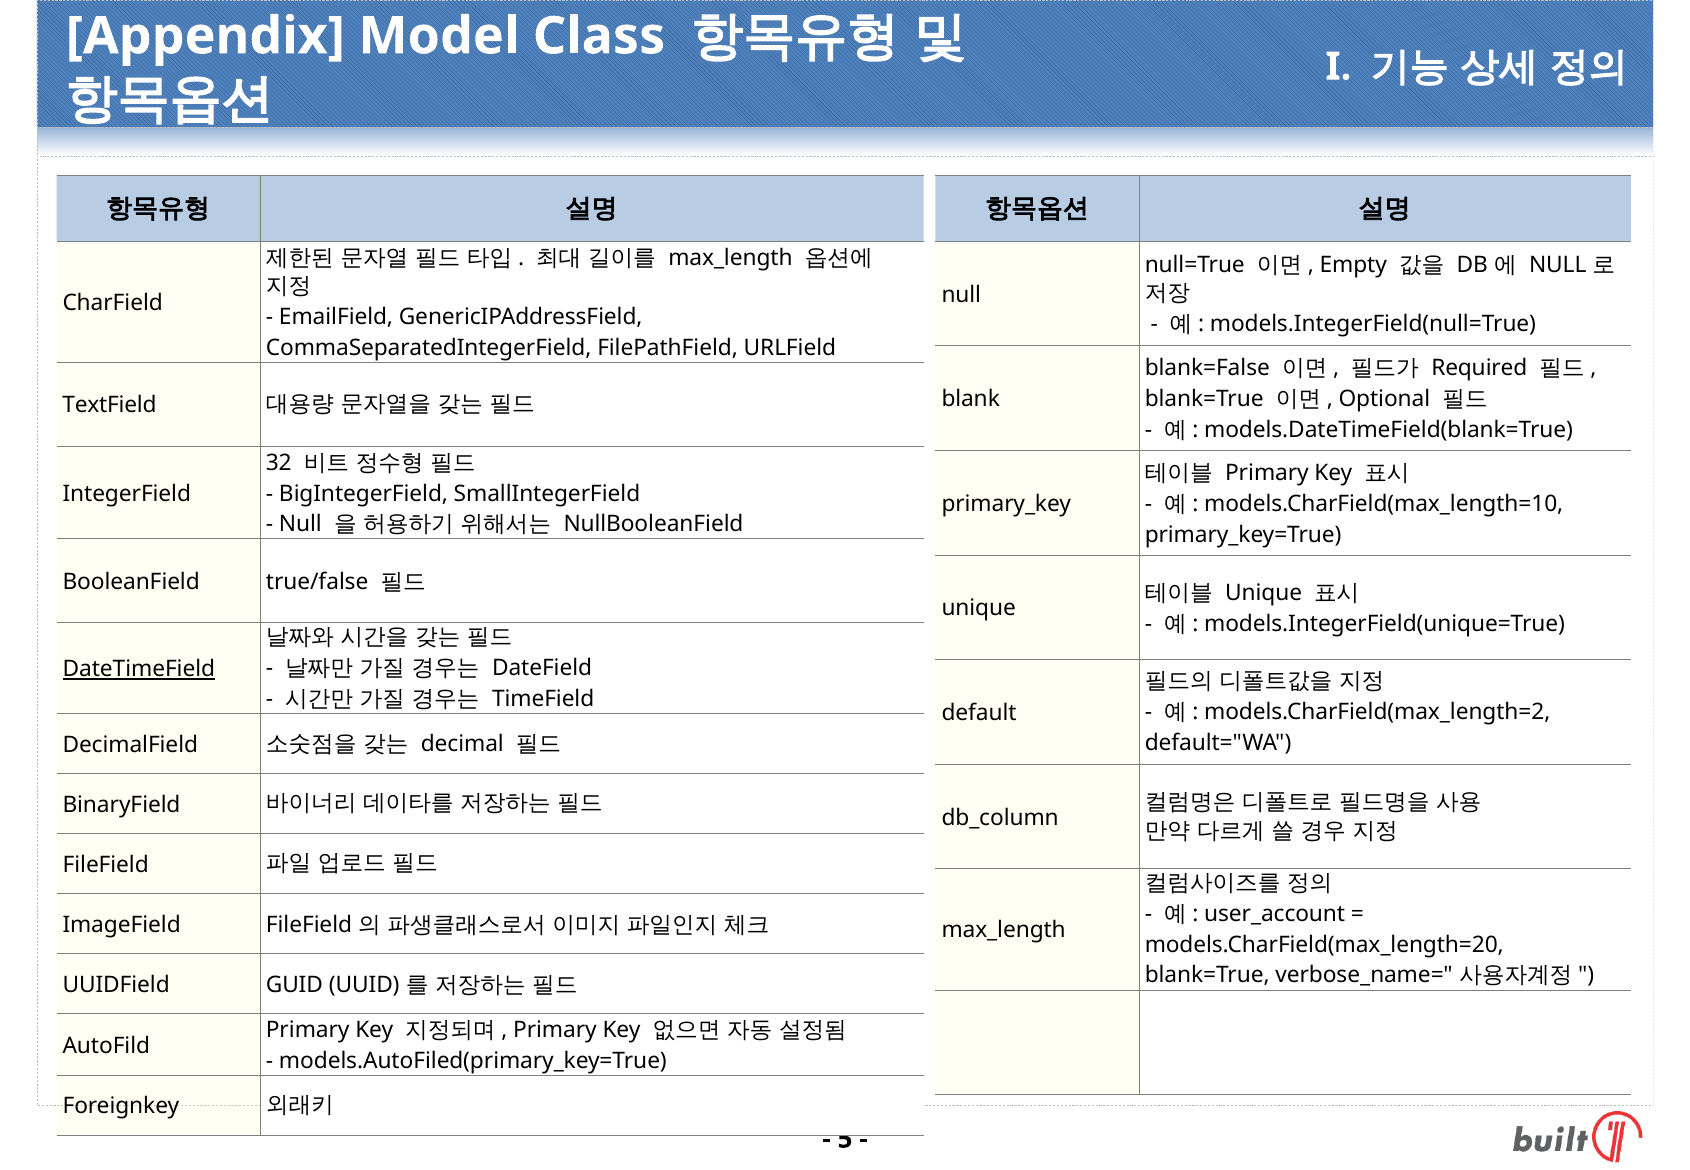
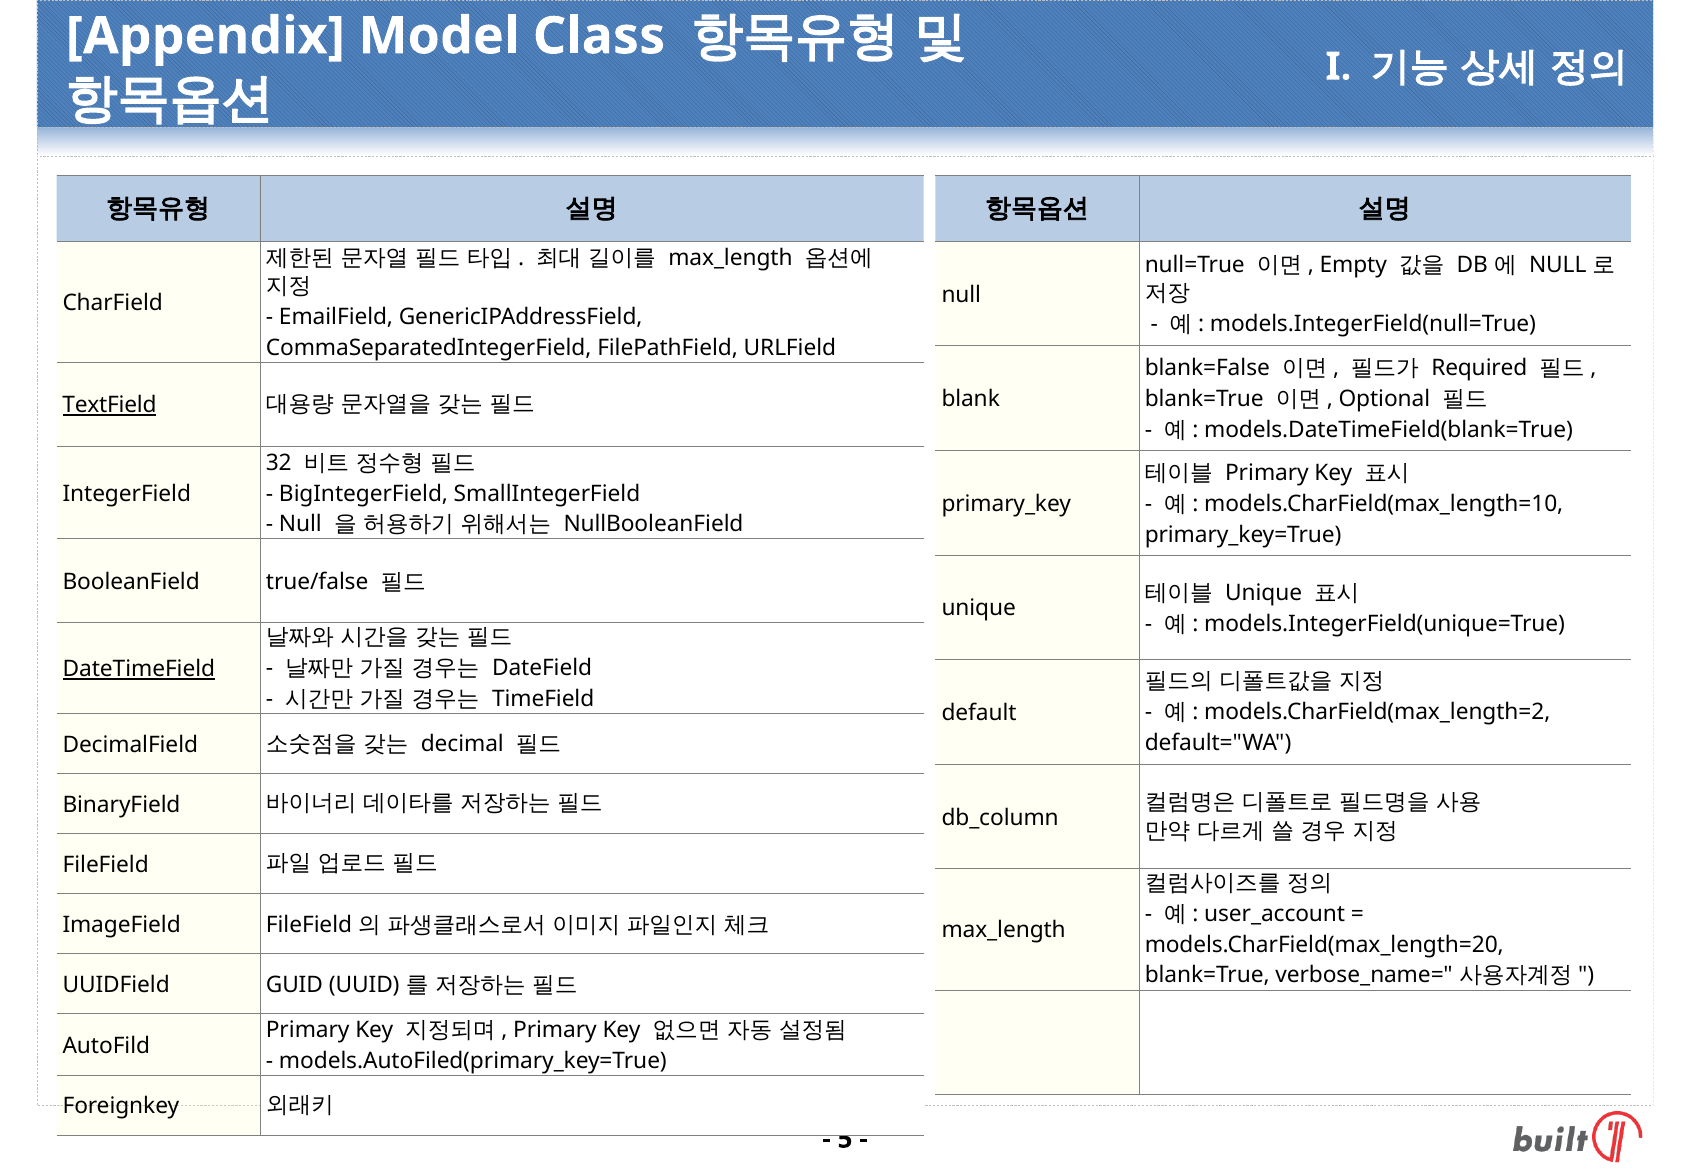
TextField underline: none -> present (109, 405)
